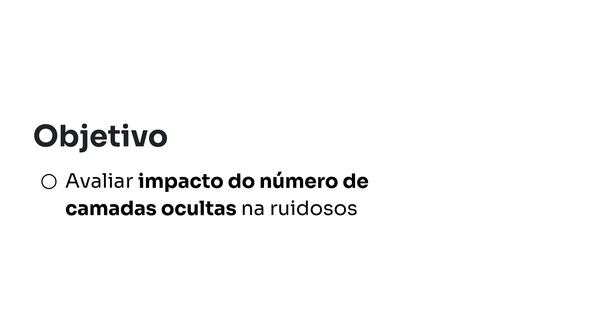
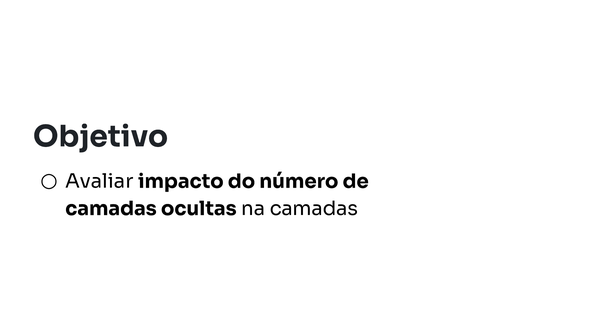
na ruidosos: ruidosos -> camadas (314, 209)
